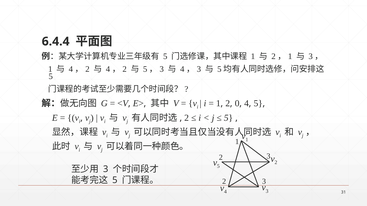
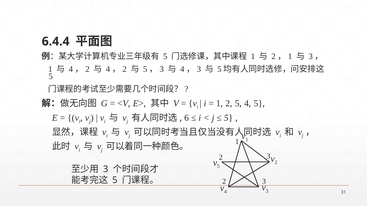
0: 0 -> 5 (237, 104)
2: 2 -> 6 (187, 118)
